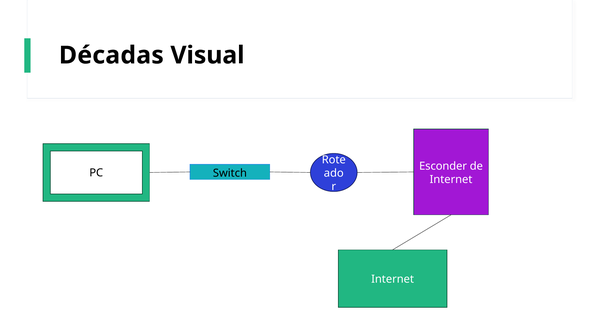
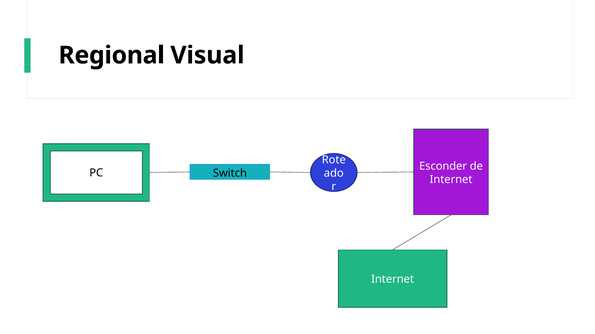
Décadas: Décadas -> Regional (112, 55)
